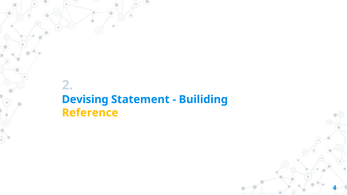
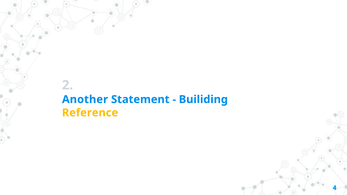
Devising: Devising -> Another (85, 100)
